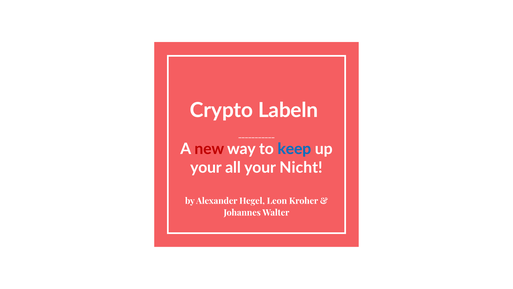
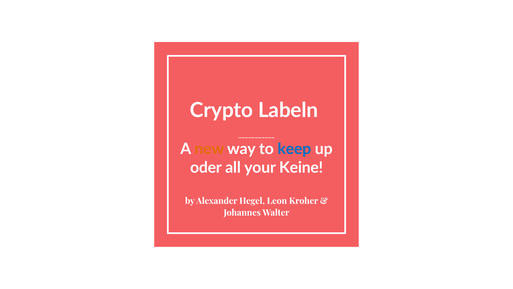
new colour: red -> orange (209, 149)
your: your -> oder (206, 167)
Nicht: Nicht -> Keine (301, 167)
